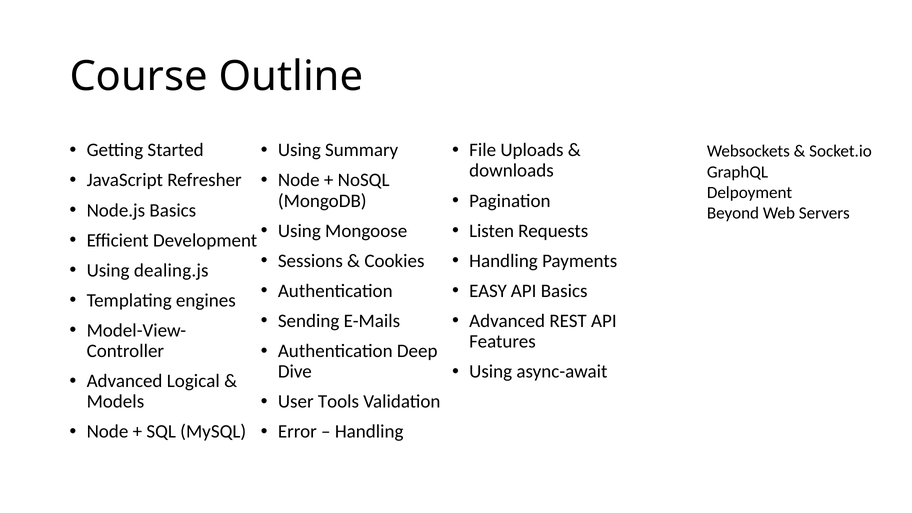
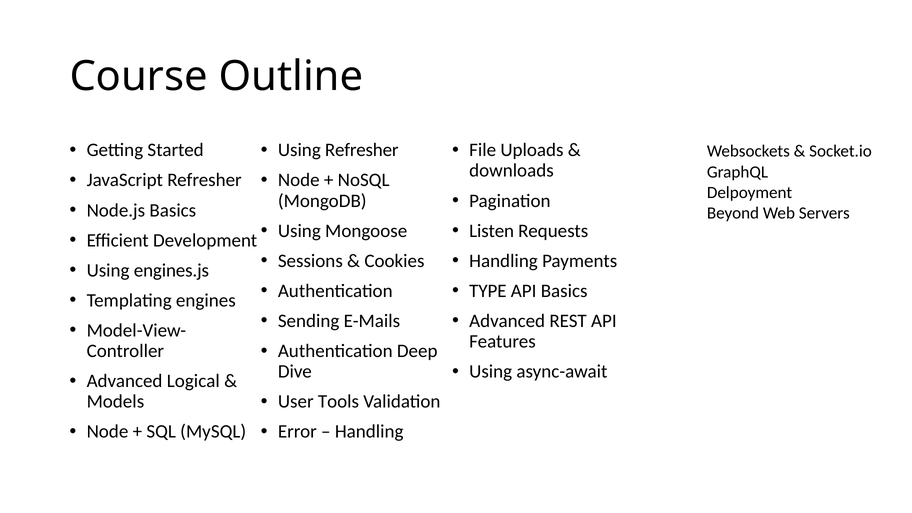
Using Summary: Summary -> Refresher (362, 150)
dealing.js: dealing.js -> engines.js (171, 270)
EASY: EASY -> TYPE (488, 291)
